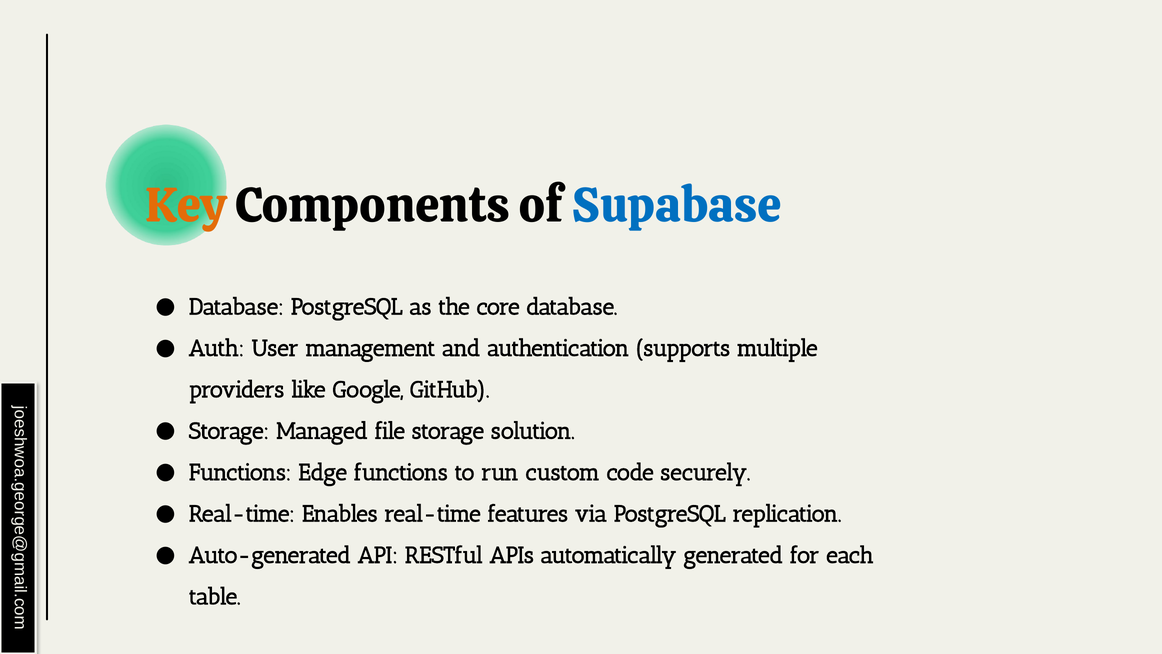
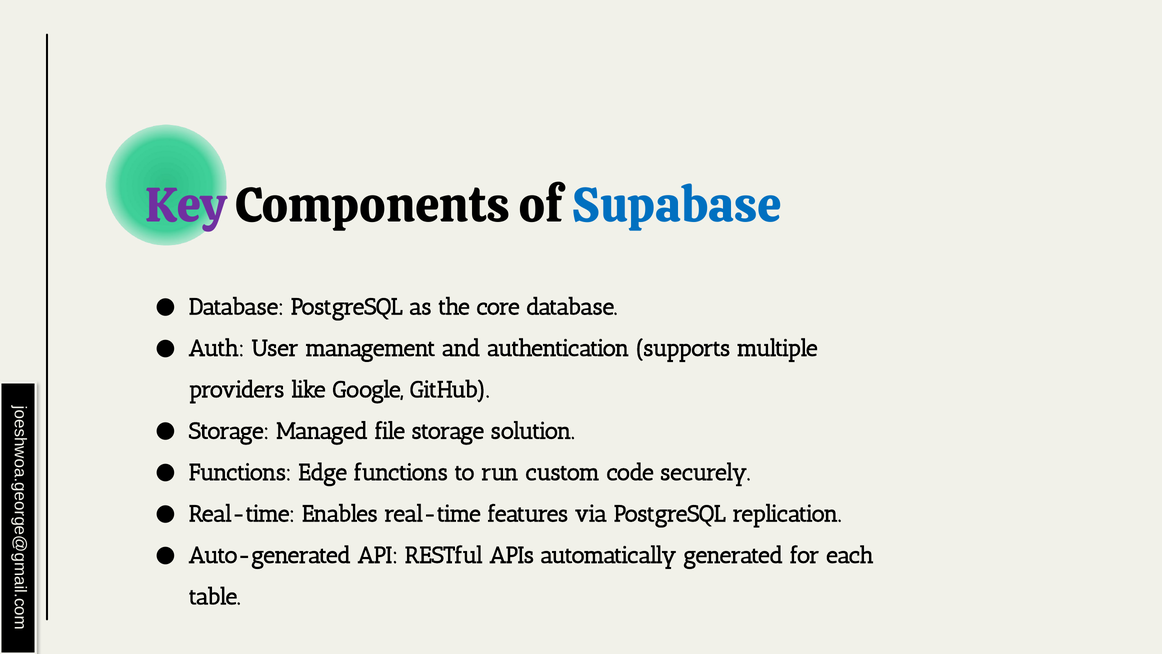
Key colour: orange -> purple (186, 206)
